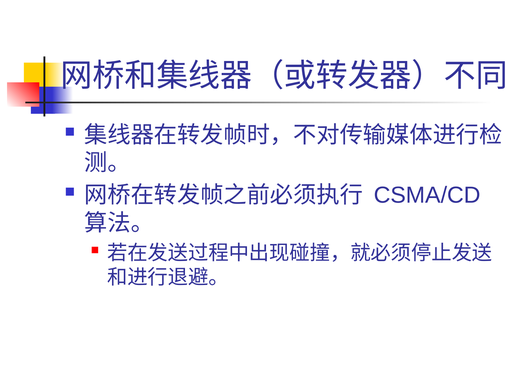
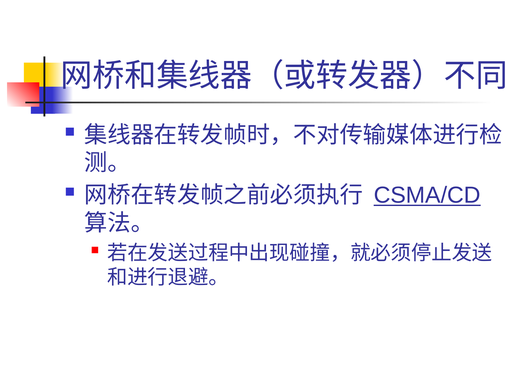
CSMA/CD underline: none -> present (427, 196)
